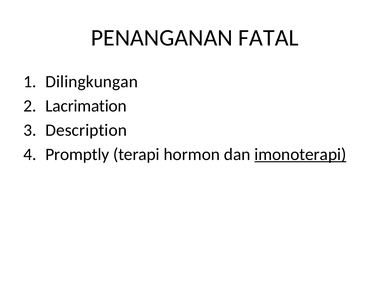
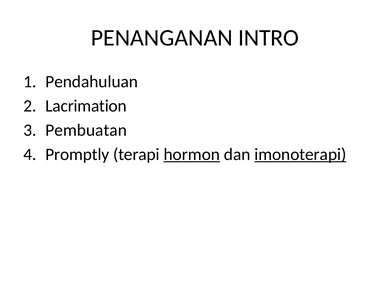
FATAL: FATAL -> INTRO (269, 38)
Dilingkungan: Dilingkungan -> Pendahuluan (92, 82)
Description: Description -> Pembuatan (86, 130)
hormon underline: none -> present (192, 155)
